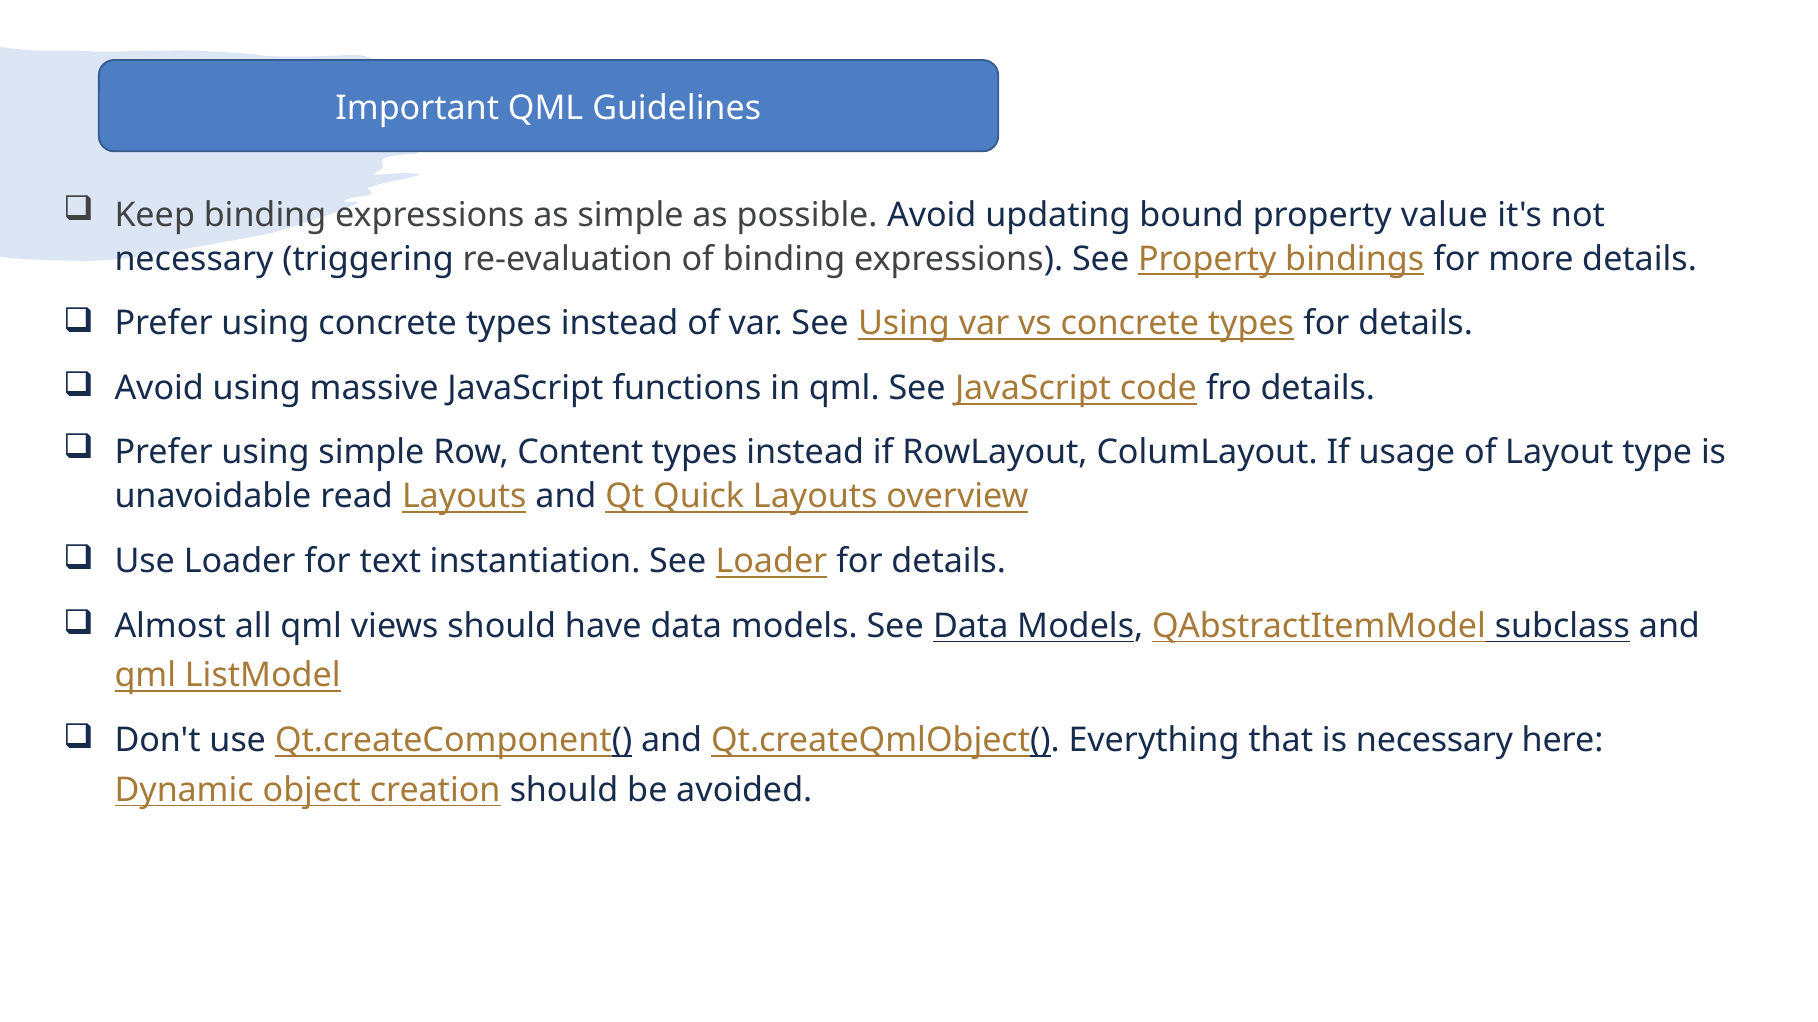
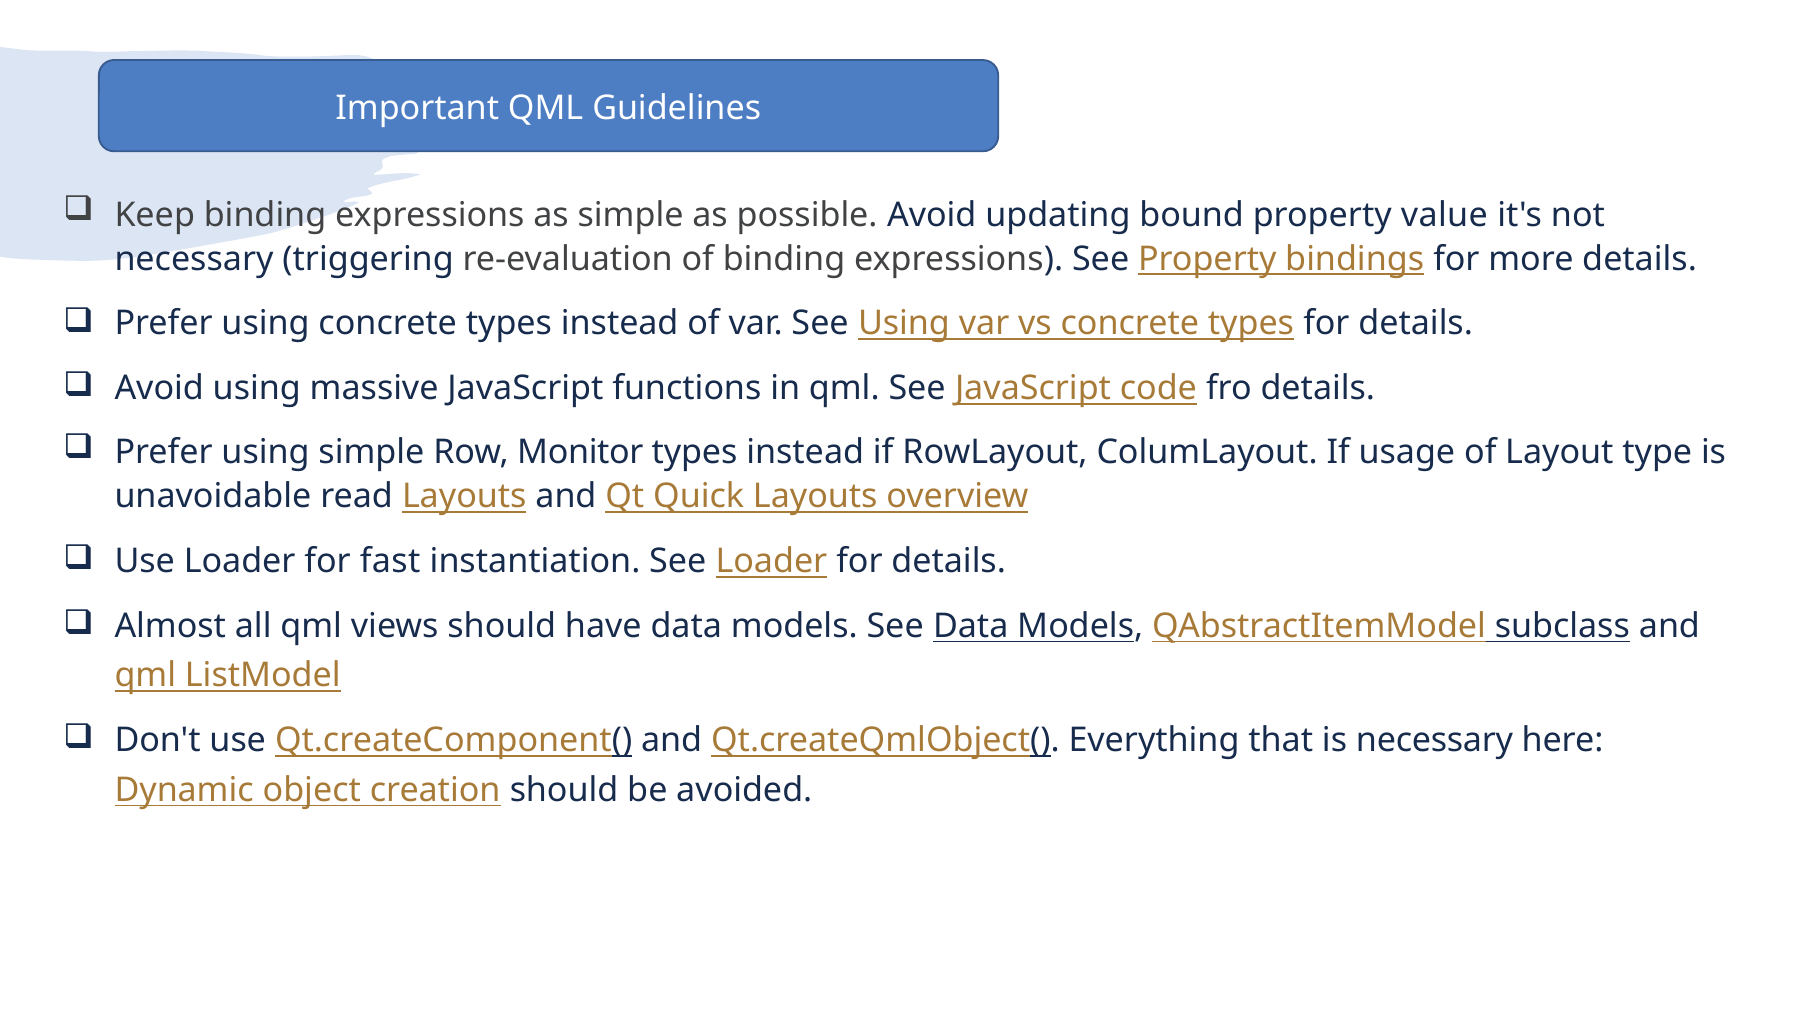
Content: Content -> Monitor (580, 453)
text: text -> fast (390, 562)
